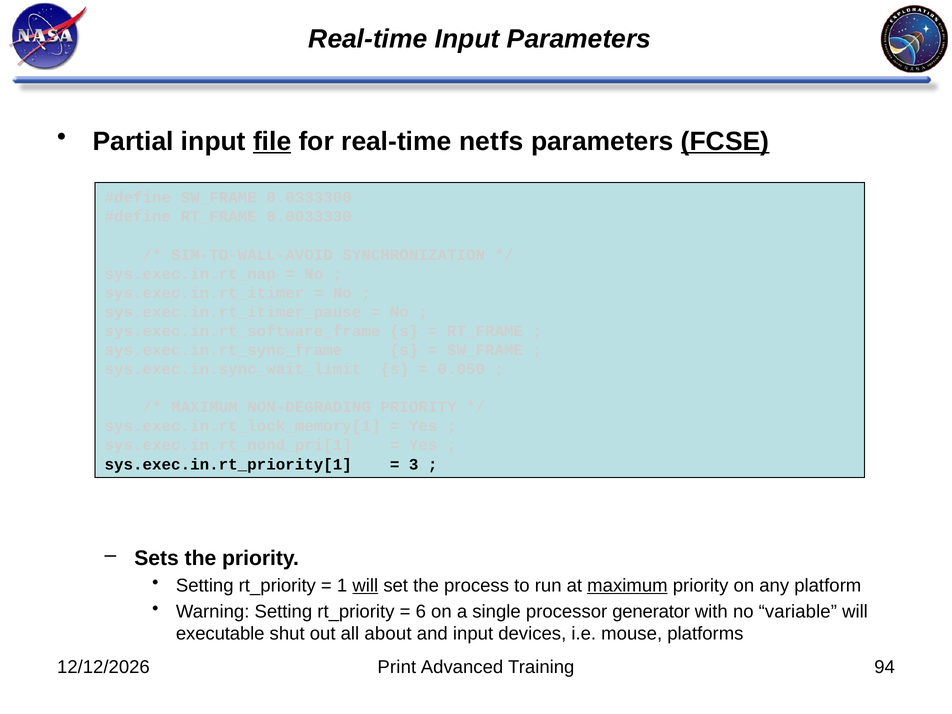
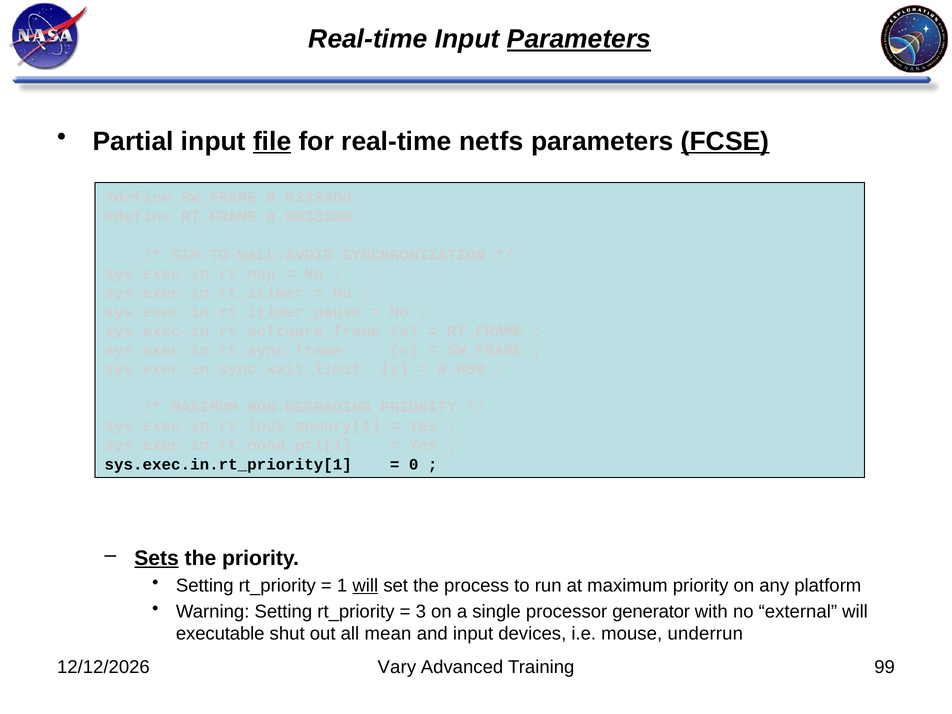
Parameters underline: none -> present (579, 39)
3: 3 -> 0 (414, 464)
Sets underline: none -> present (157, 558)
maximum underline: present -> none (627, 586)
6: 6 -> 3 (421, 612)
variable: variable -> external (798, 612)
about: about -> mean (388, 634)
platforms: platforms -> underrun (705, 634)
Print: Print -> Vary (397, 667)
94: 94 -> 99 (885, 667)
